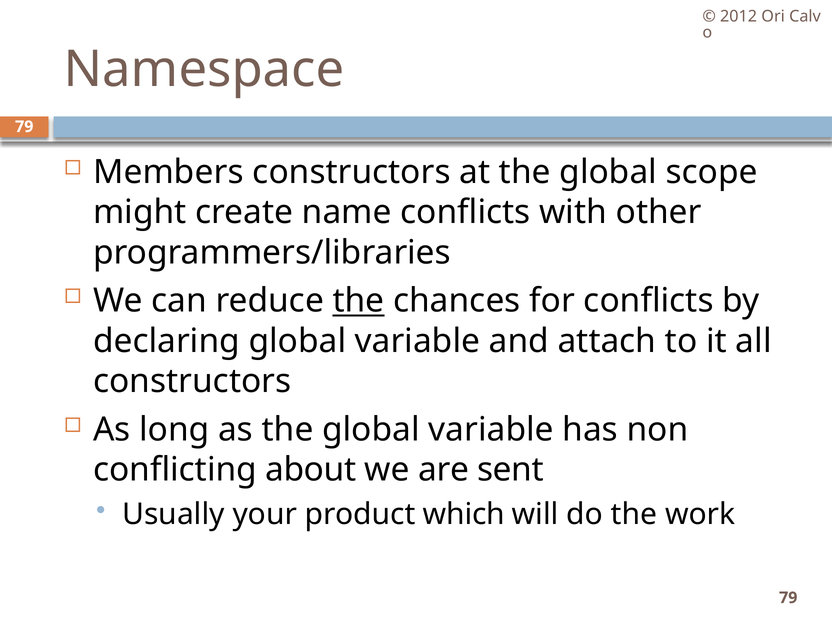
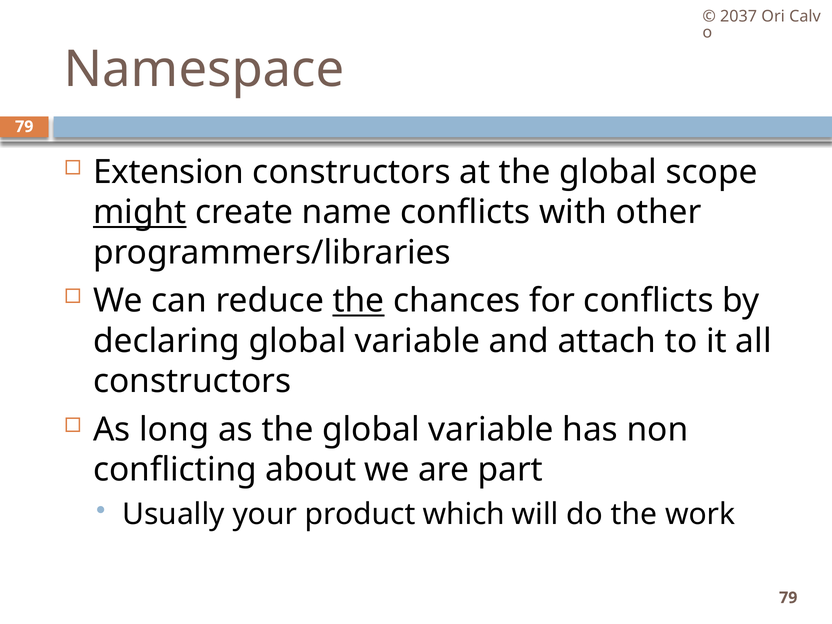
2012: 2012 -> 2037 (739, 16)
Members: Members -> Extension (169, 172)
might underline: none -> present (140, 212)
sent: sent -> part (510, 470)
